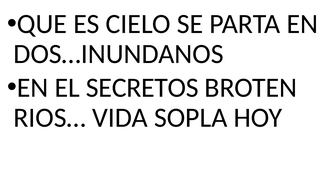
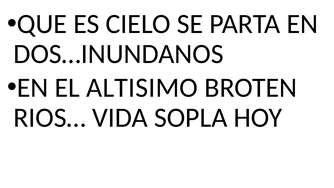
SECRETOS: SECRETOS -> ALTISIMO (142, 88)
